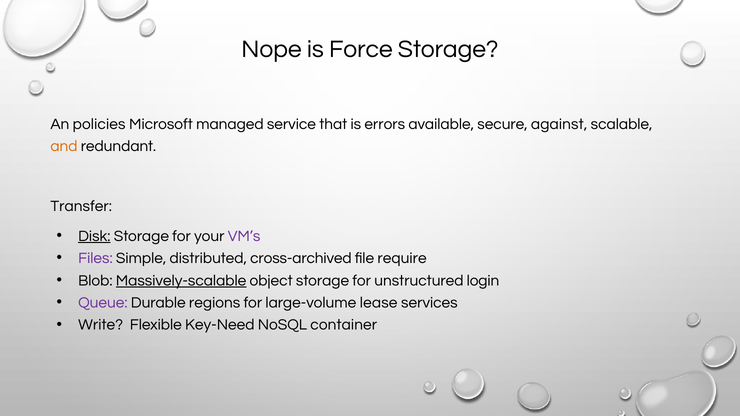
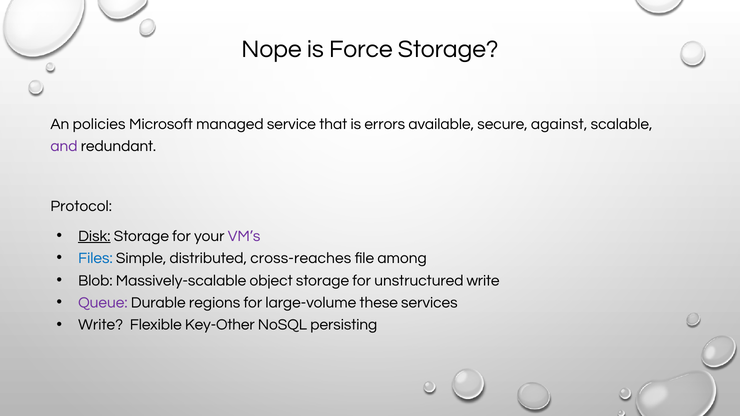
and colour: orange -> purple (64, 146)
Transfer: Transfer -> Protocol (81, 206)
Files colour: purple -> blue (95, 258)
cross-archived: cross-archived -> cross-reaches (301, 258)
require: require -> among (402, 258)
Massively-scalable underline: present -> none (181, 281)
unstructured login: login -> write (483, 281)
lease: lease -> these (379, 303)
Key-Need: Key-Need -> Key-Other (220, 325)
container: container -> persisting (344, 325)
